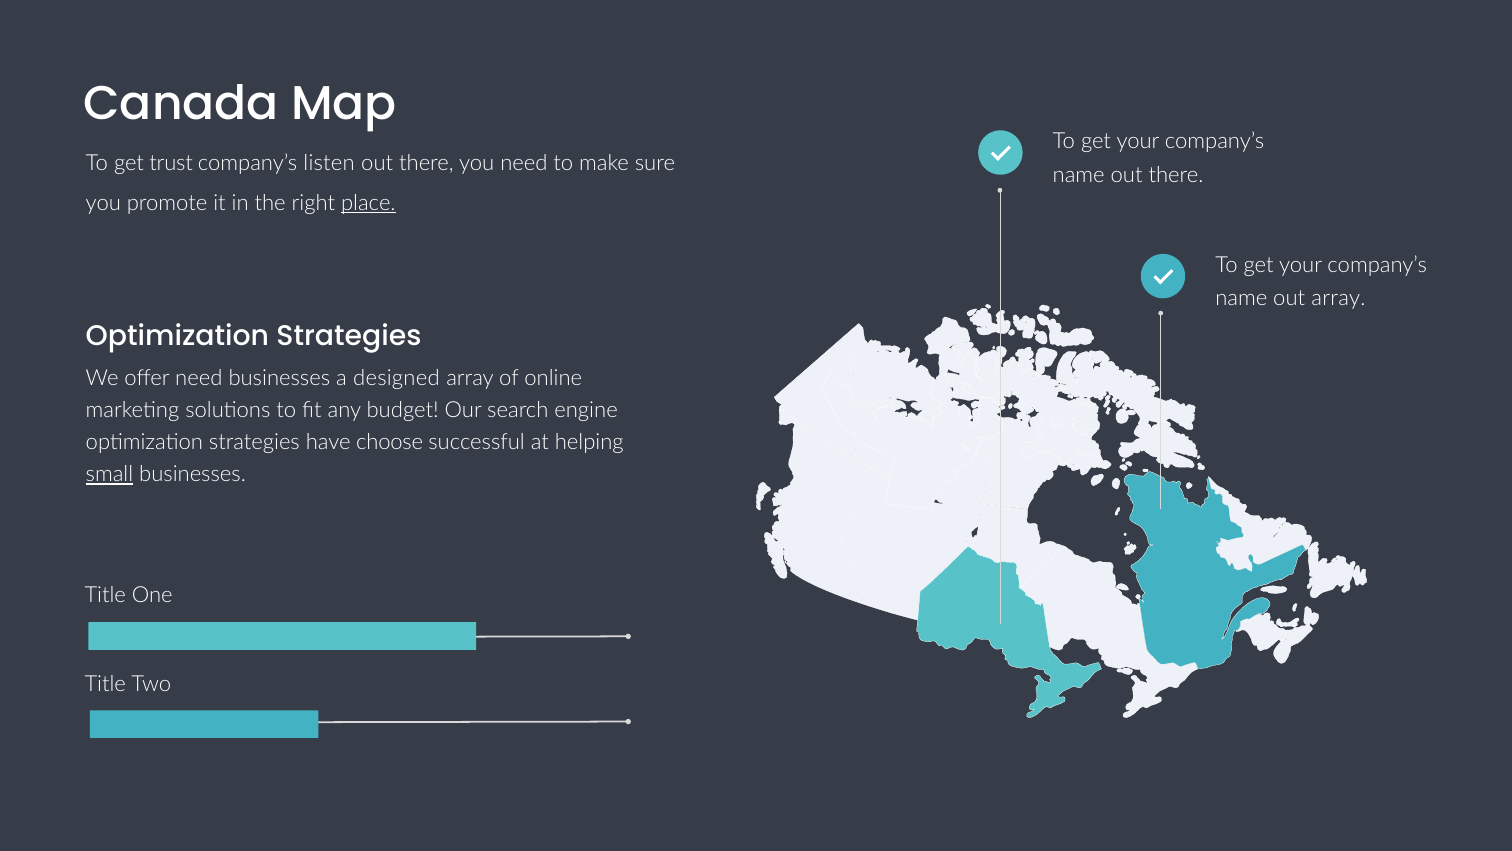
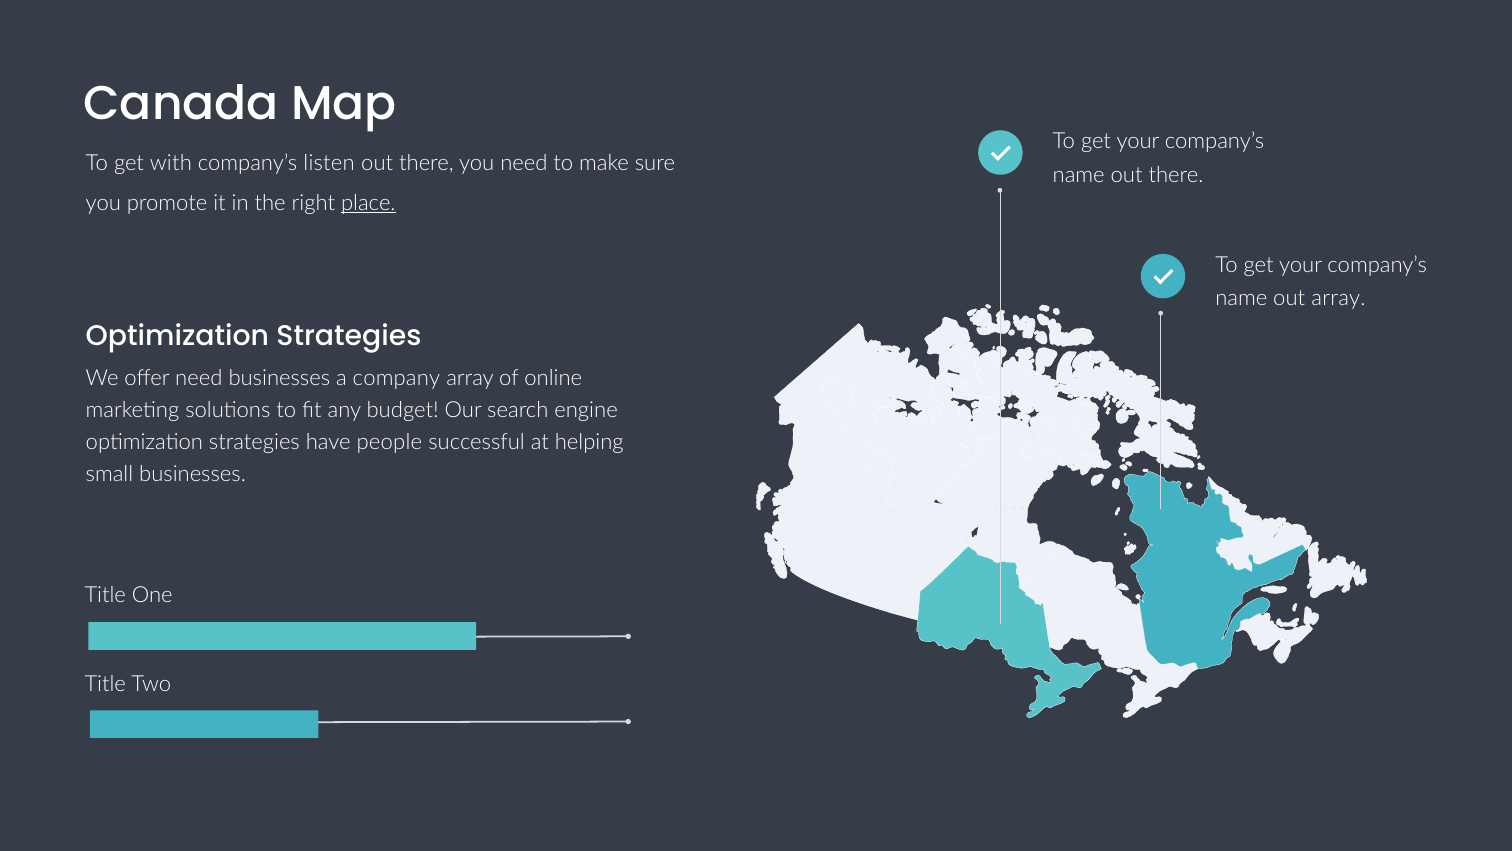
trust: trust -> with (171, 163)
designed: designed -> company (396, 378)
choose: choose -> people (389, 442)
small underline: present -> none (109, 474)
